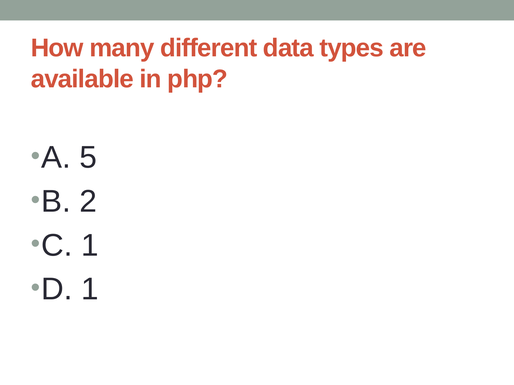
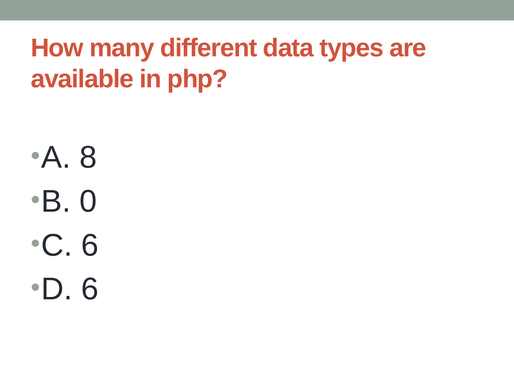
5: 5 -> 8 (88, 158)
2: 2 -> 0 (88, 202)
C 1: 1 -> 6 (90, 246)
D 1: 1 -> 6 (90, 290)
